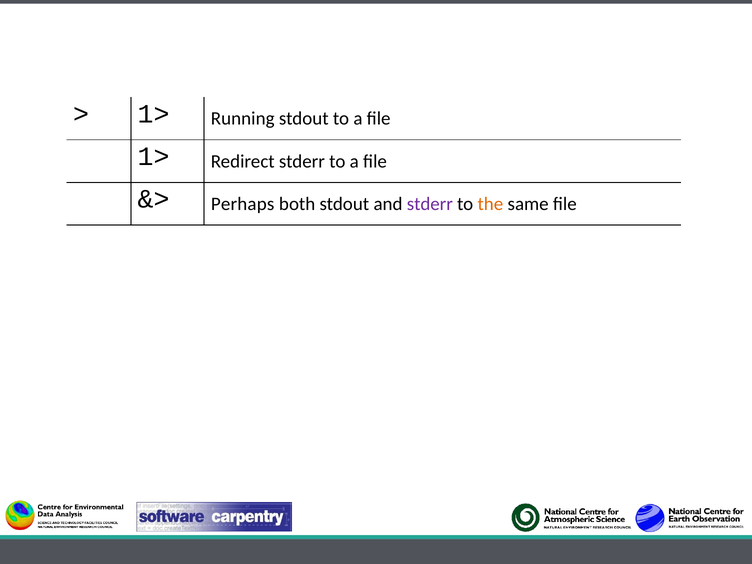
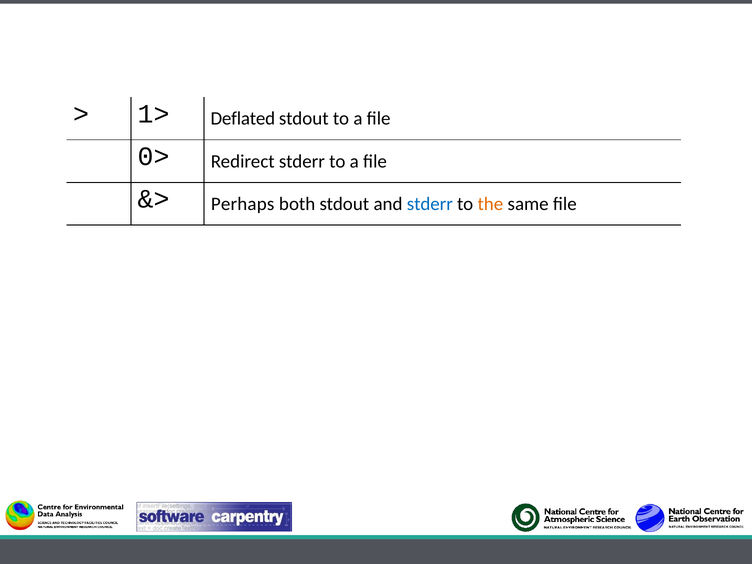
Running: Running -> Deflated (243, 119)
1>: 1> -> 0> (154, 156)
stderr colour: purple -> blue (430, 204)
